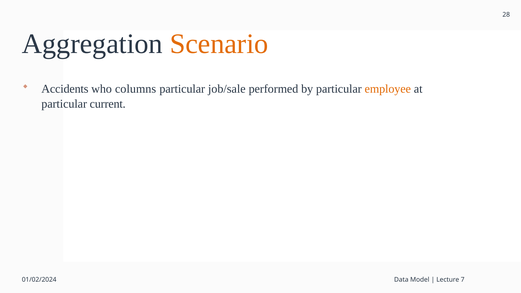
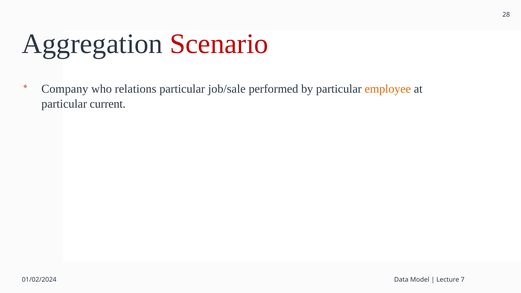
Scenario colour: orange -> red (219, 44)
Accidents: Accidents -> Company (65, 89)
columns: columns -> relations (136, 89)
